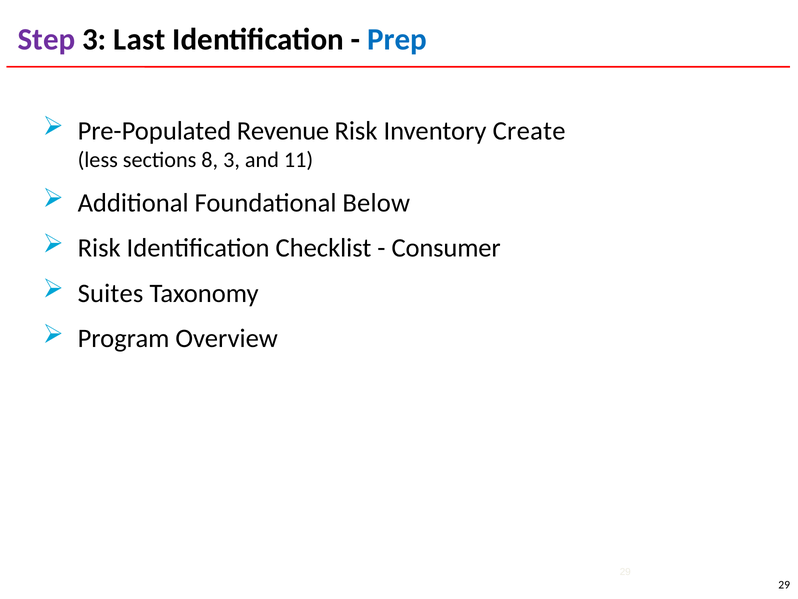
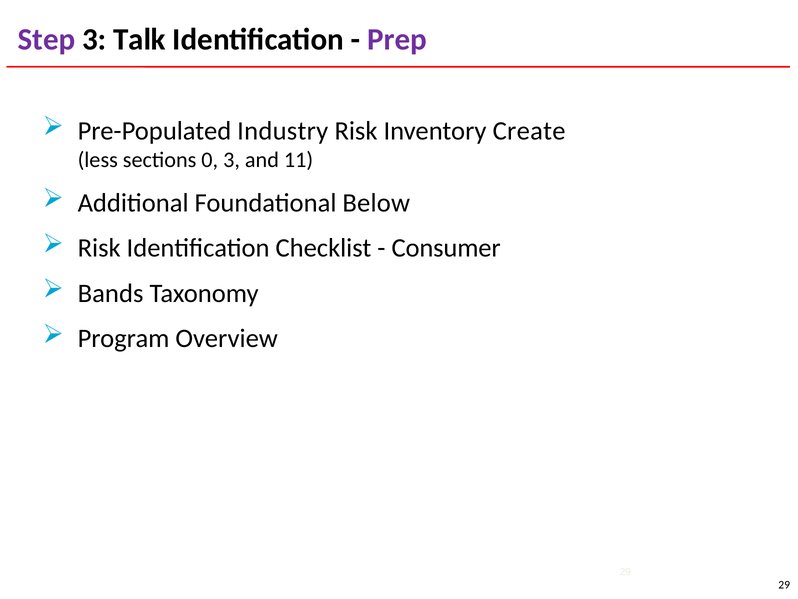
Last: Last -> Talk (140, 40)
Prep colour: blue -> purple (397, 40)
Revenue: Revenue -> Industry (283, 131)
8: 8 -> 0 (210, 160)
Suites: Suites -> Bands (111, 293)
